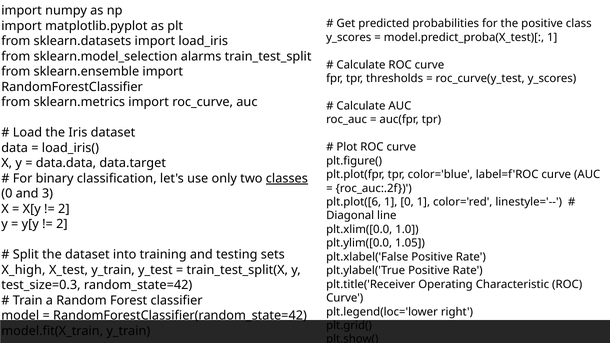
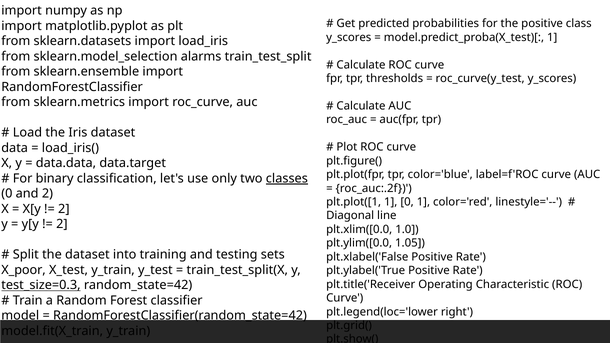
and 3: 3 -> 2 (47, 194)
plt.plot([6: plt.plot([6 -> plt.plot([1 (354, 202)
X_high: X_high -> X_poor (24, 270)
test_size=0.3 underline: none -> present (41, 285)
